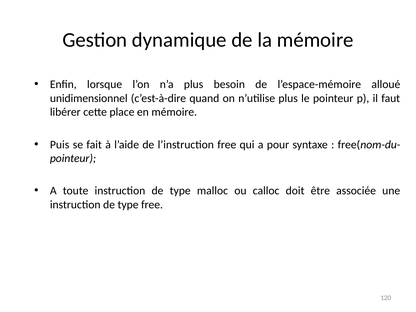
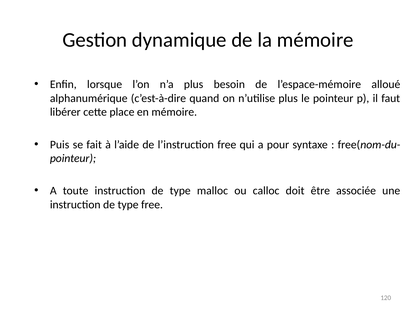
unidimensionnel: unidimensionnel -> alphanumérique (89, 98)
